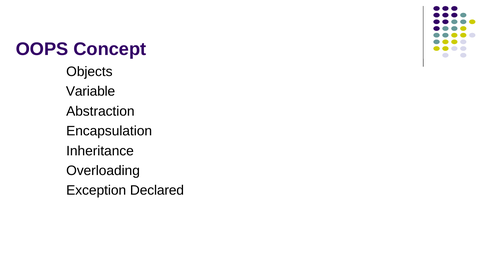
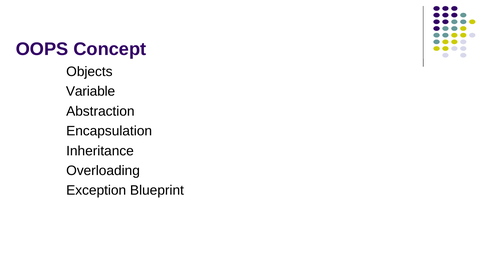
Declared: Declared -> Blueprint (157, 191)
